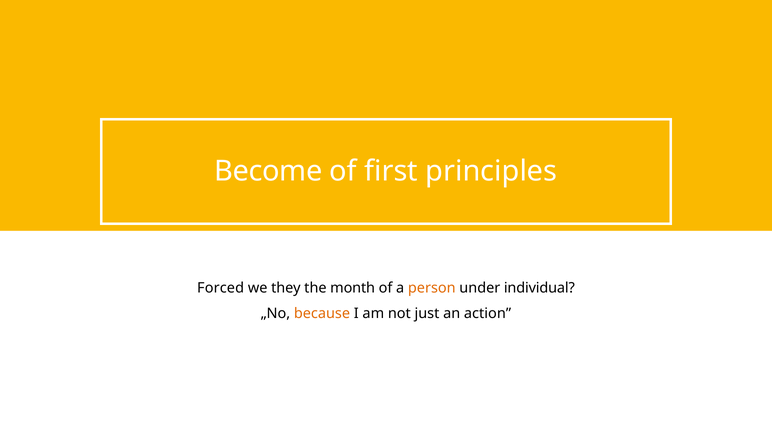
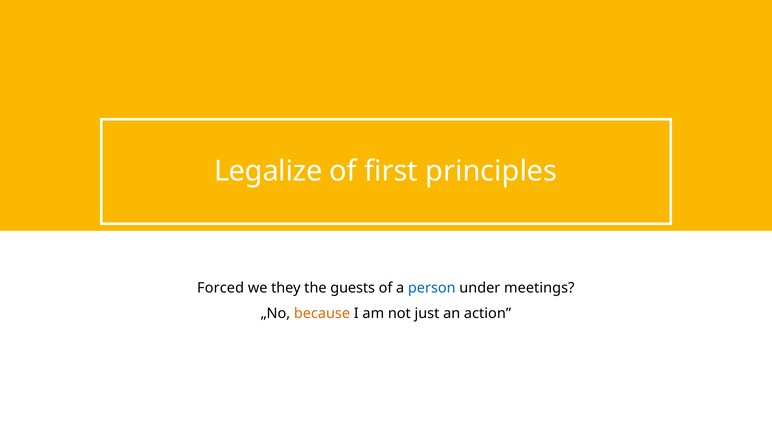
Become: Become -> Legalize (268, 171)
month: month -> guests (353, 288)
person colour: orange -> blue (432, 288)
individual: individual -> meetings (539, 288)
